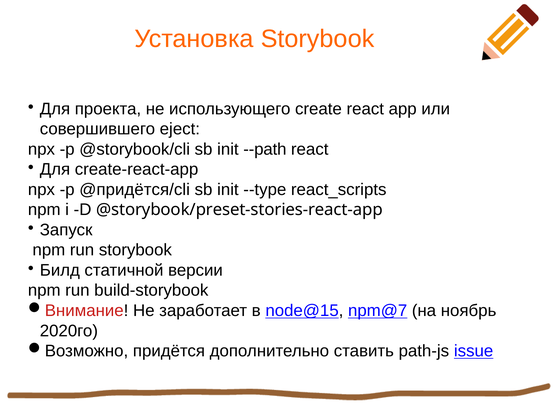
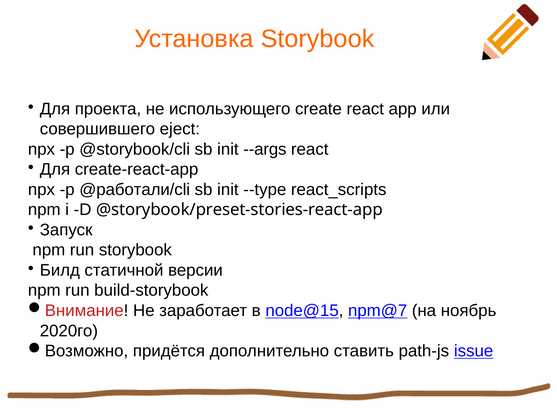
--path: --path -> --args (265, 149)
@придётся/cli: @придётся/cli -> @работали/cli (135, 190)
